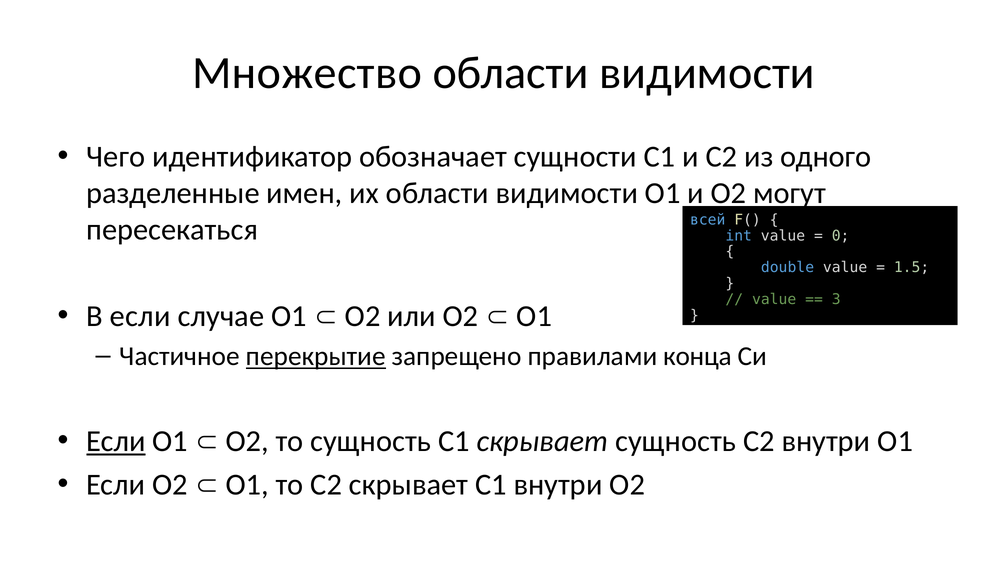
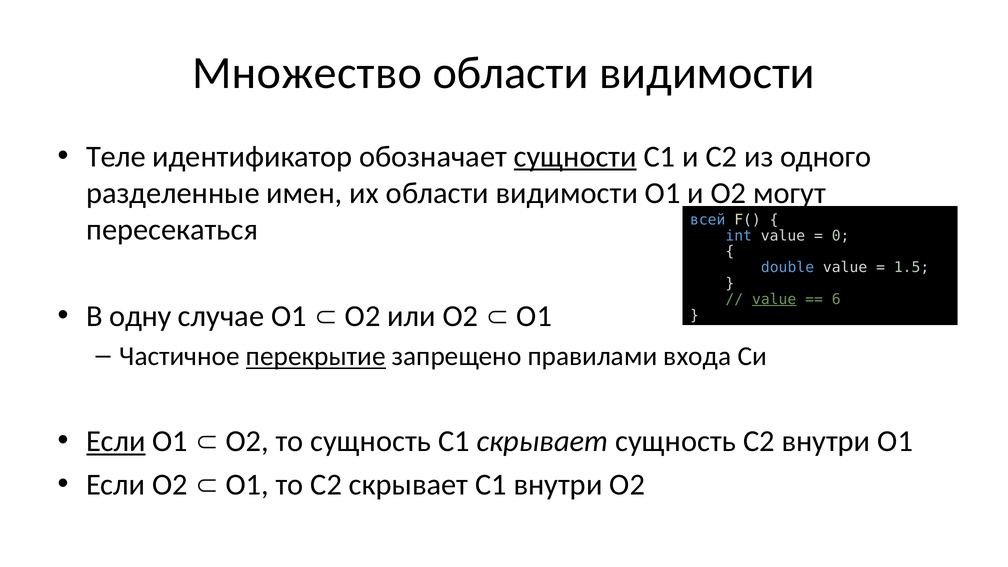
Чего: Чего -> Теле (116, 156)
сущности underline: none -> present (575, 156)
value underline: none -> present (774, 299)
3: 3 -> 6 (836, 299)
В если: если -> одну (141, 316)
конца: конца -> входа (697, 356)
